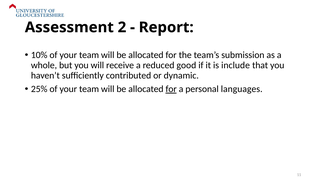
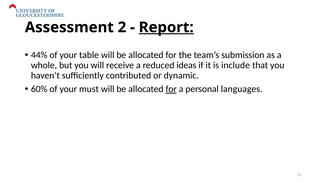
Report underline: none -> present (166, 27)
10%: 10% -> 44% (39, 55)
team: team -> table (89, 55)
good: good -> ideas (186, 65)
25%: 25% -> 60% (39, 89)
team: team -> must (89, 89)
